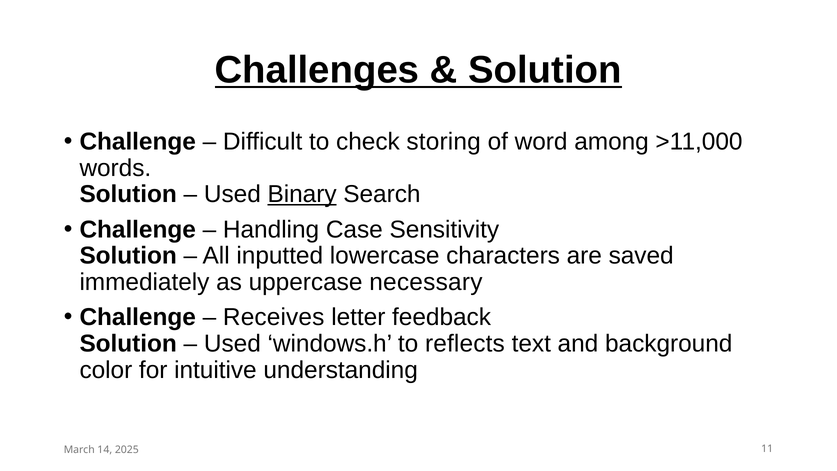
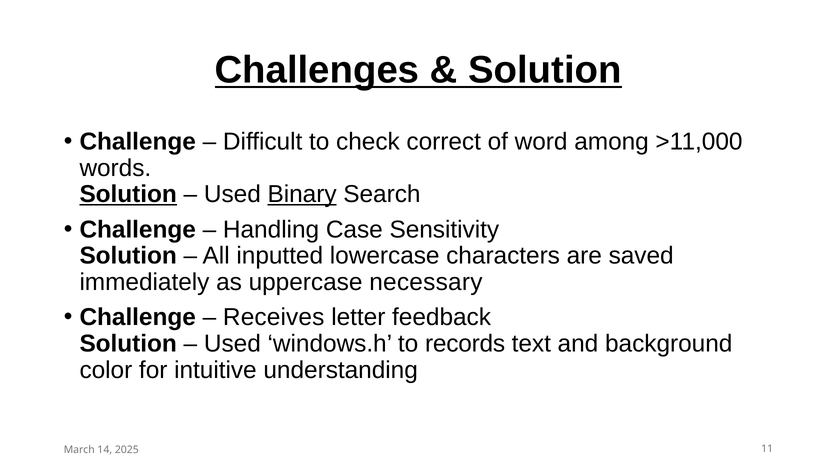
storing: storing -> correct (444, 142)
Solution underline: none -> present (128, 194)
reflects: reflects -> records (465, 344)
